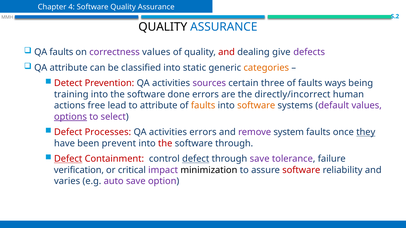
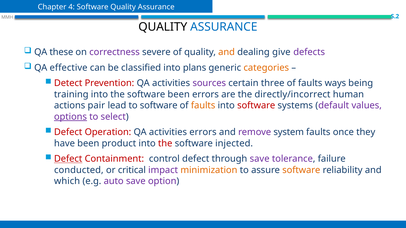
QA faults: faults -> these (61, 52)
correctness values: values -> severe (156, 52)
and colour: red -> orange (227, 52)
QA attribute: attribute -> effective (69, 68)
static: static -> plans (195, 68)
software done: done -> been (179, 95)
free: free -> pair (96, 106)
to attribute: attribute -> software (159, 106)
software colour: orange -> red (256, 106)
Processes: Processes -> Operation (108, 132)
they underline: present -> none (366, 132)
prevent: prevent -> product (119, 144)
software through: through -> injected (234, 144)
defect underline: present -> none (196, 159)
verification: verification -> conducted (79, 170)
minimization colour: black -> orange (209, 170)
software colour: red -> orange (301, 170)
varies: varies -> which (67, 181)
